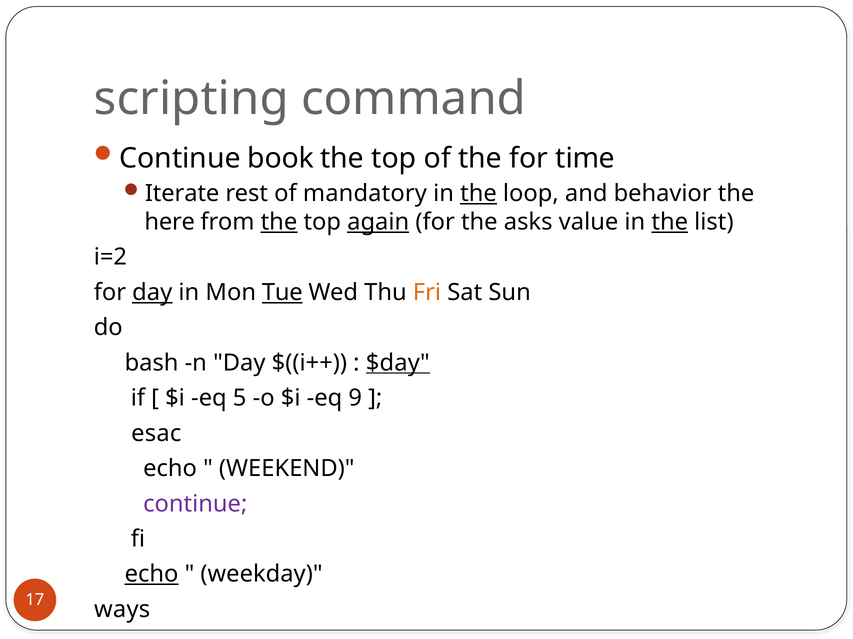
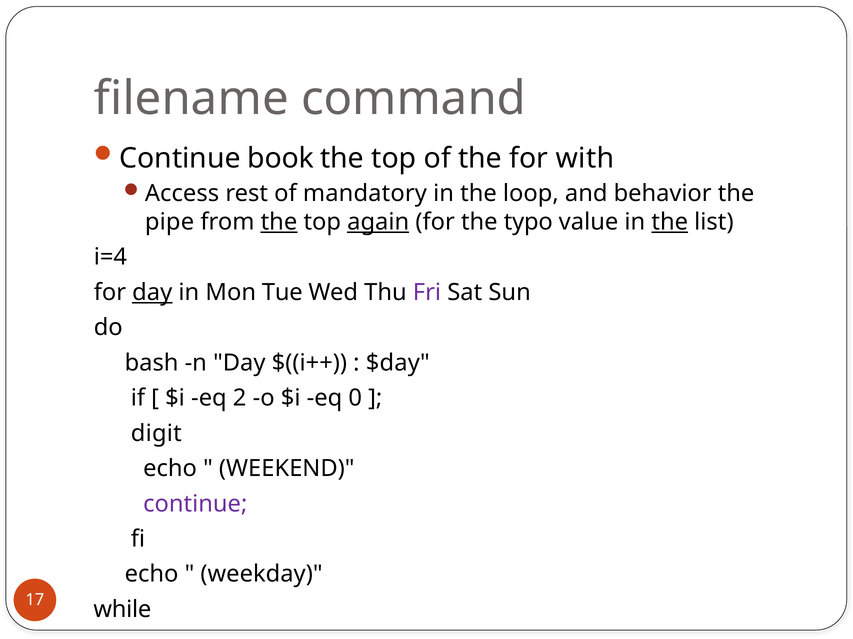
scripting: scripting -> filename (191, 99)
time: time -> with (585, 158)
Iterate: Iterate -> Access (182, 194)
the underline: present -> none (478, 194)
here: here -> pipe (170, 222)
asks: asks -> typo (528, 222)
i=2: i=2 -> i=4 (110, 257)
Tue underline: present -> none (282, 293)
Fri colour: orange -> purple (427, 293)
$day underline: present -> none (398, 363)
5: 5 -> 2 (240, 399)
9: 9 -> 0 (355, 399)
esac: esac -> digit (156, 434)
echo underline: present -> none (152, 575)
ways: ways -> while (122, 610)
